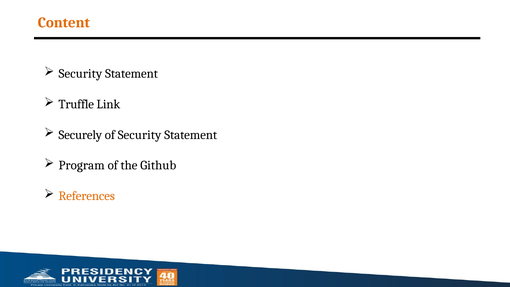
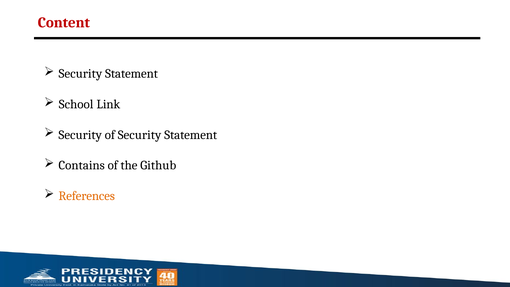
Content colour: orange -> red (64, 23)
Truffle: Truffle -> School (76, 104)
Securely: Securely -> Security (80, 135)
Program: Program -> Contains (82, 165)
